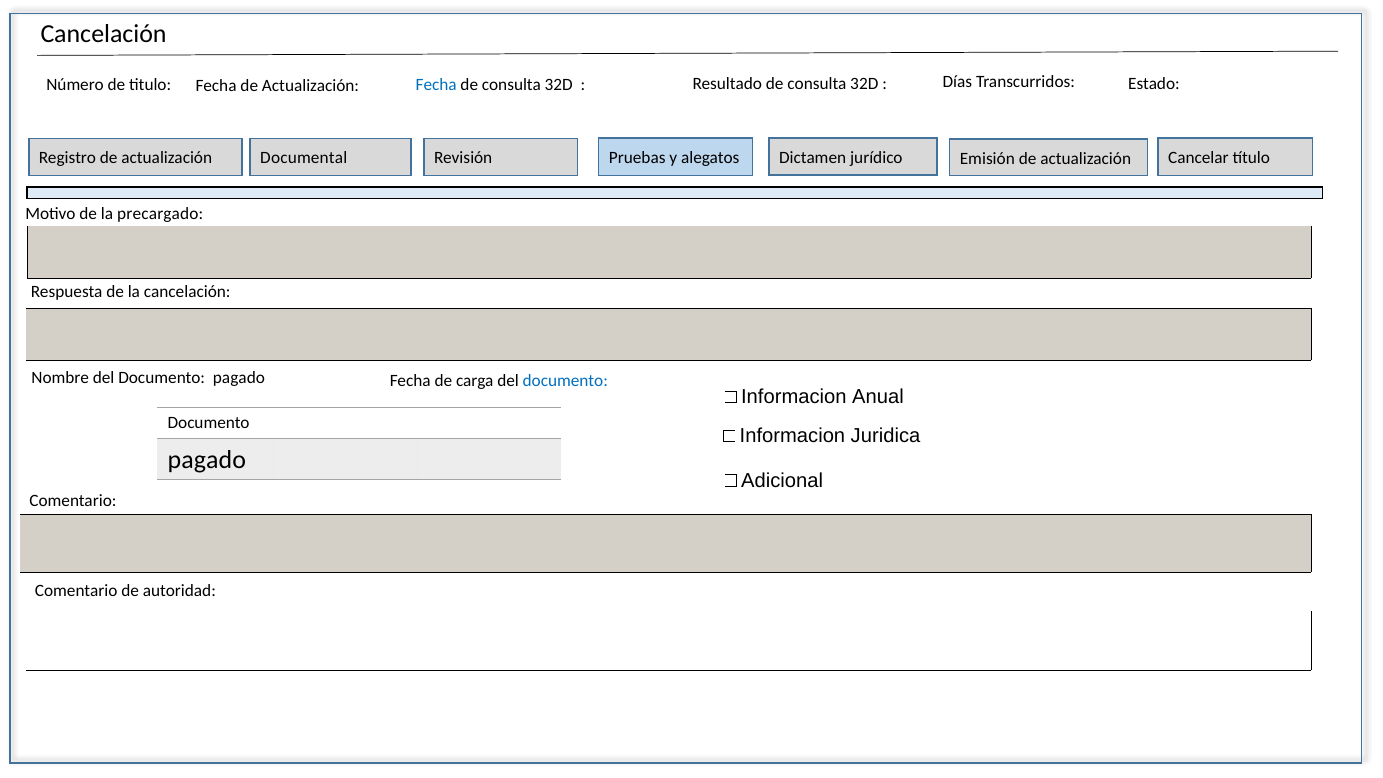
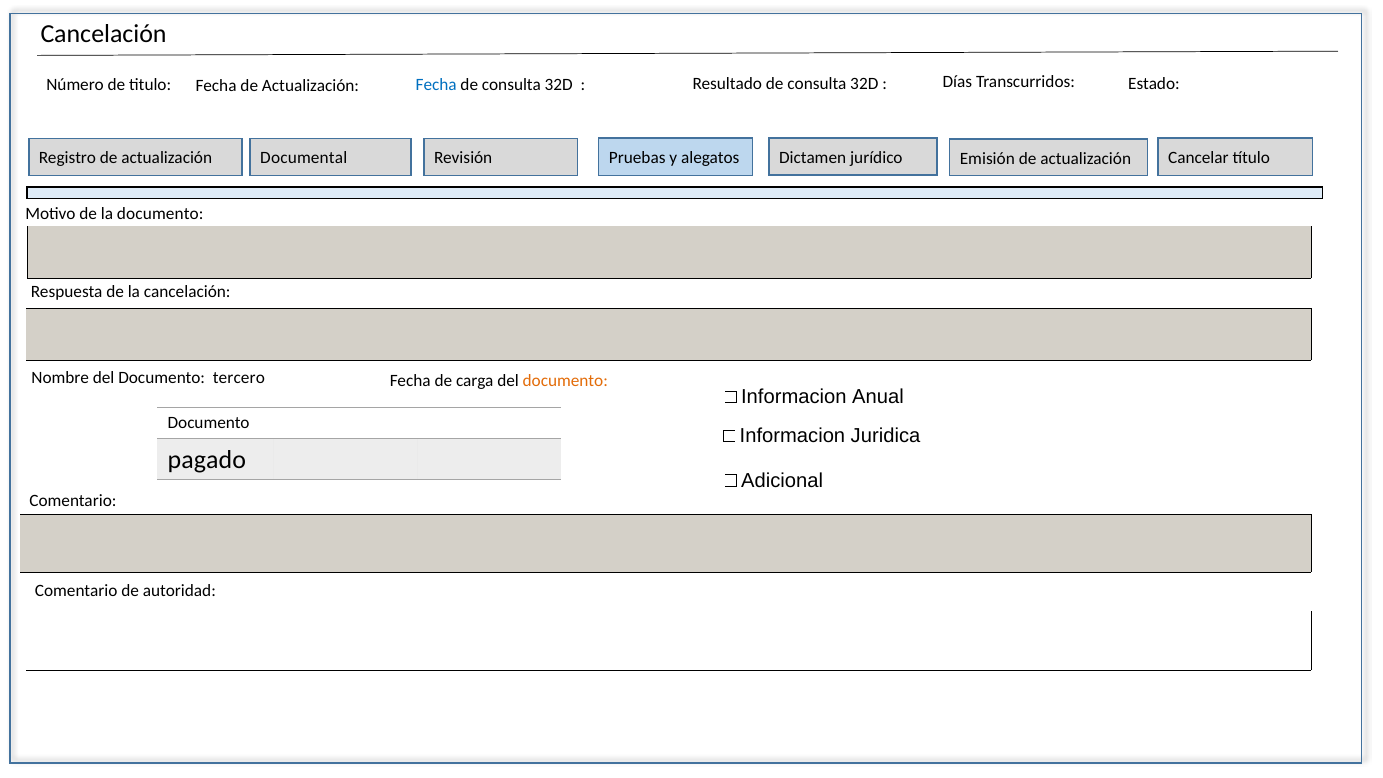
la precargado: precargado -> documento (160, 214)
del Documento pagado: pagado -> tercero (239, 378)
documento colour: blue -> orange (565, 381)
